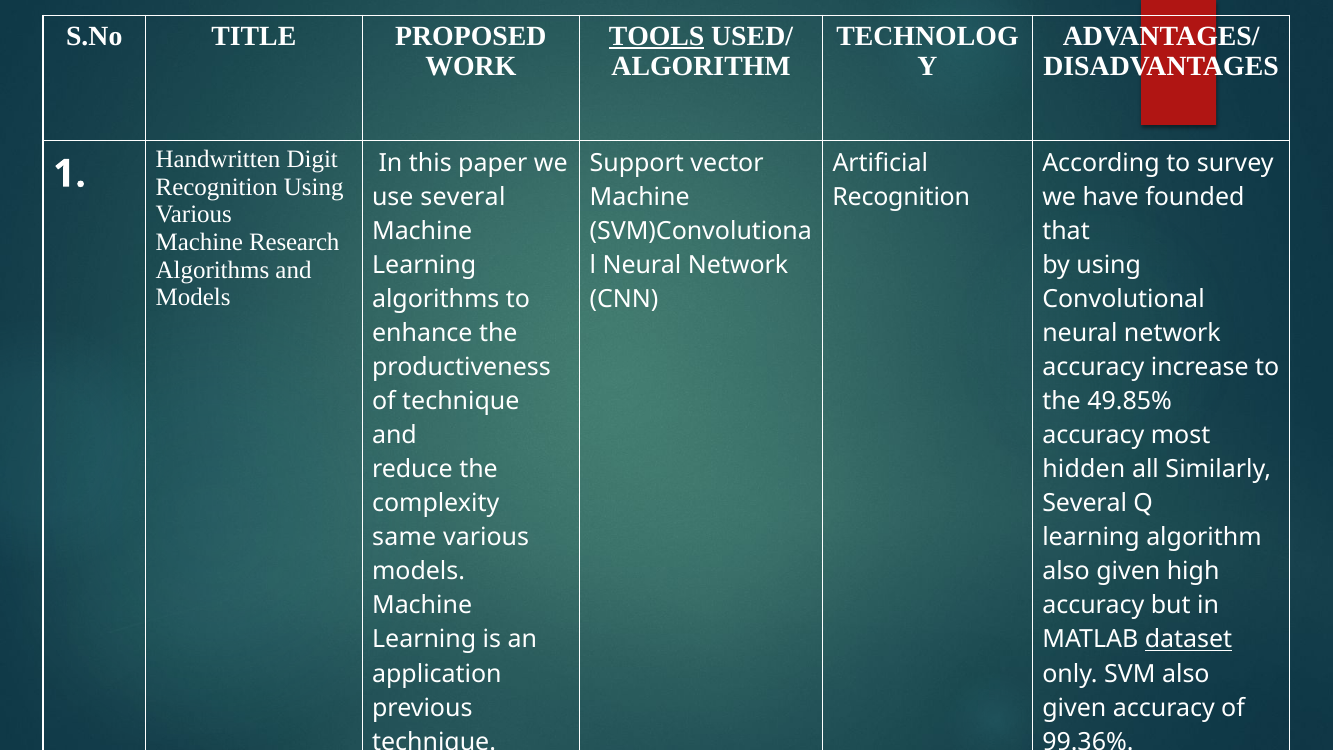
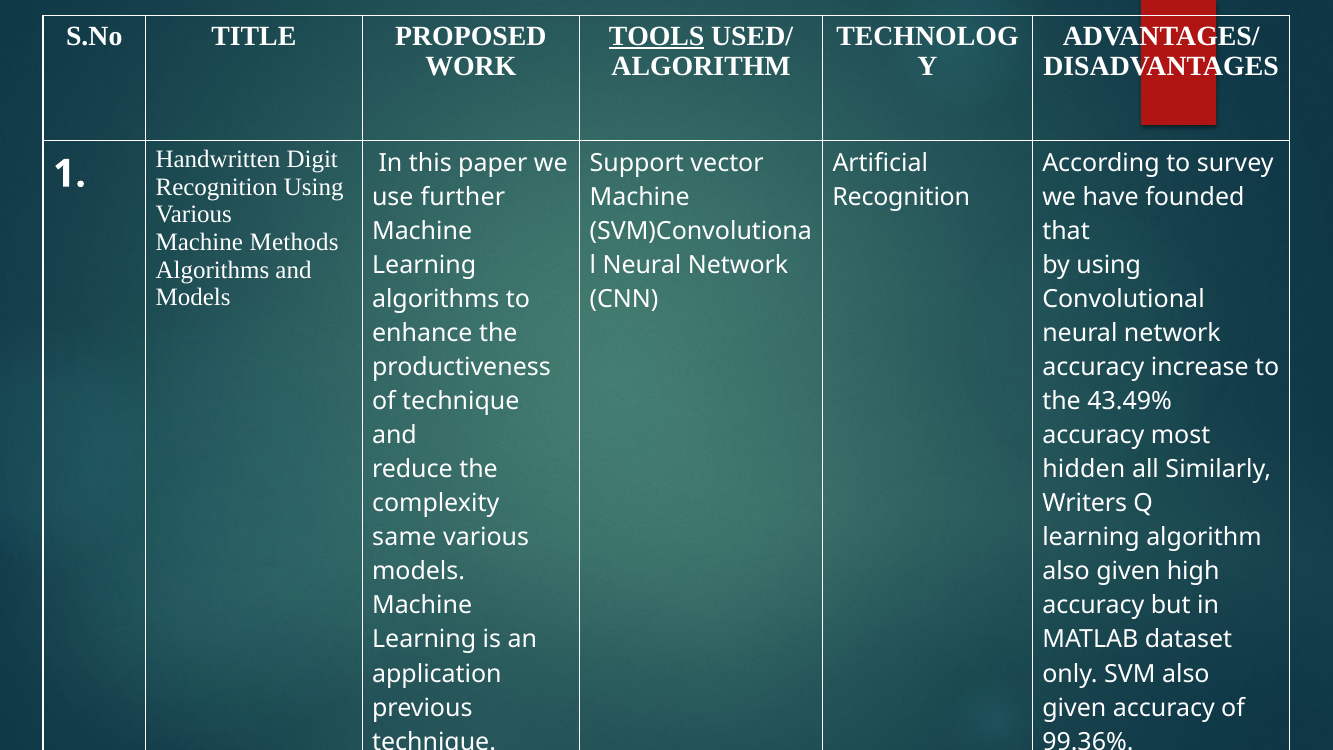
use several: several -> further (463, 197)
Research: Research -> Methods (294, 242)
49.85%: 49.85% -> 43.49% (1130, 402)
Several: Several -> Writers (1085, 504)
dataset underline: present -> none (1189, 640)
